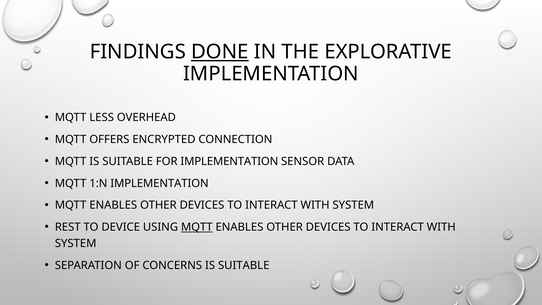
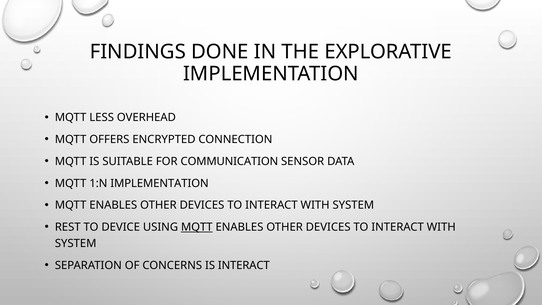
DONE underline: present -> none (220, 52)
FOR IMPLEMENTATION: IMPLEMENTATION -> COMMUNICATION (229, 161)
CONCERNS IS SUITABLE: SUITABLE -> INTERACT (244, 265)
